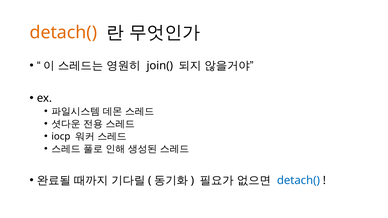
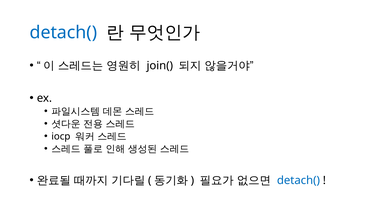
detach( colour: orange -> blue (63, 33)
